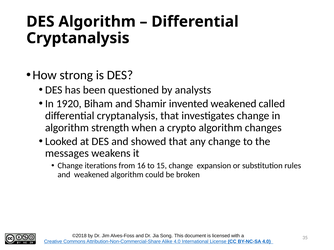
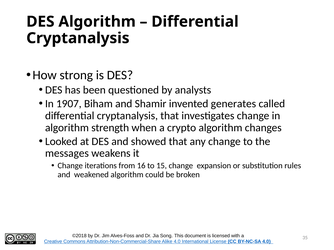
1920: 1920 -> 1907 (69, 104)
invented weakened: weakened -> generates (233, 104)
